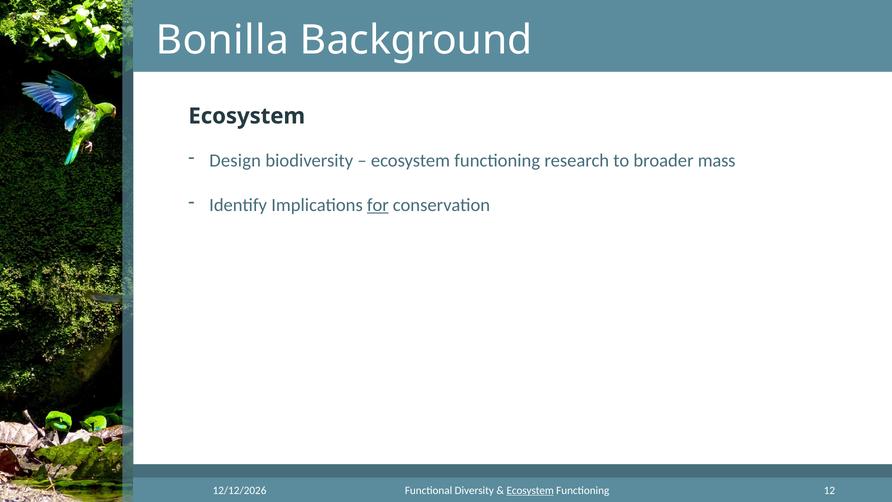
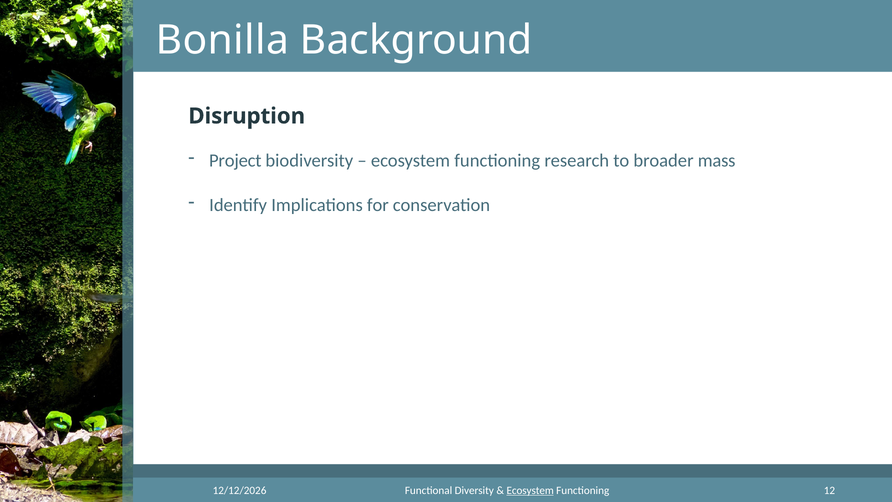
Ecosystem: Ecosystem -> Disruption (247, 116)
Design: Design -> Project (235, 160)
for underline: present -> none (378, 205)
